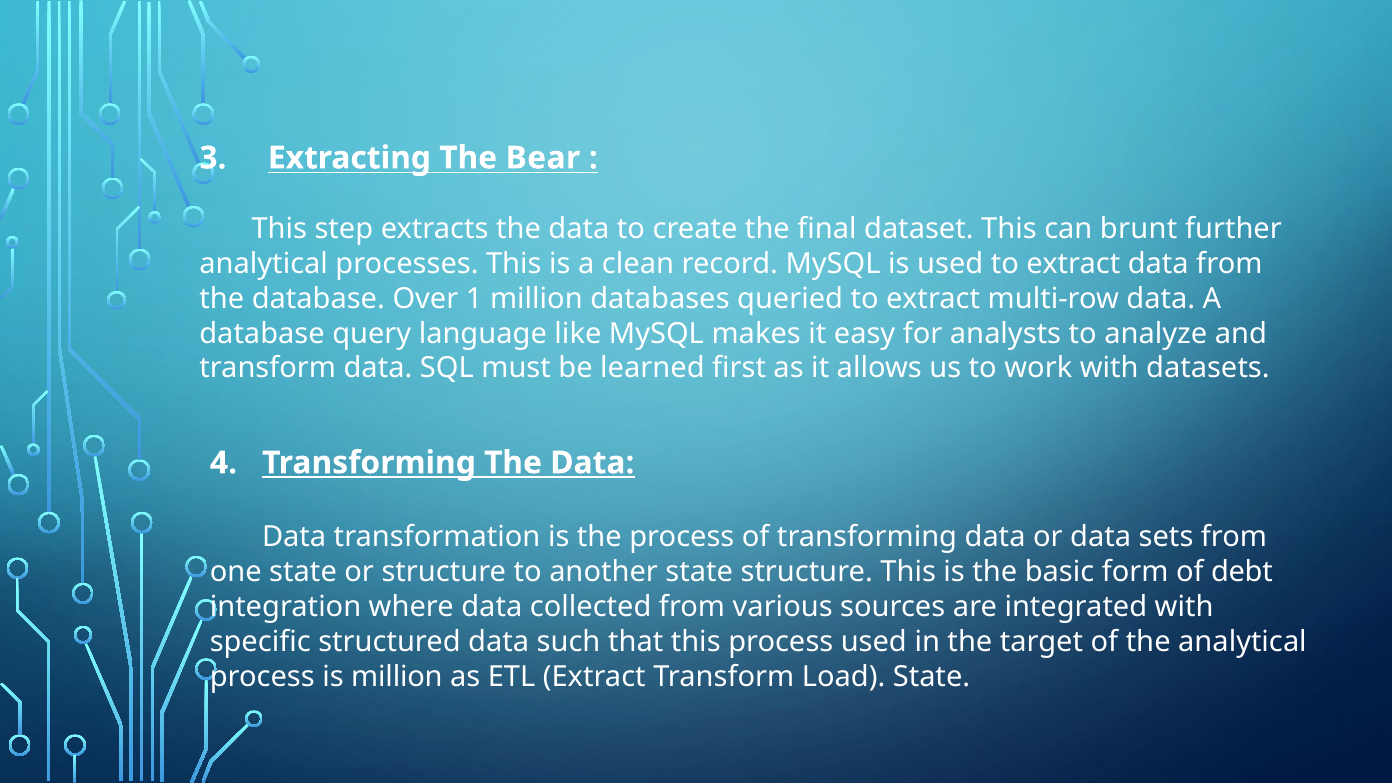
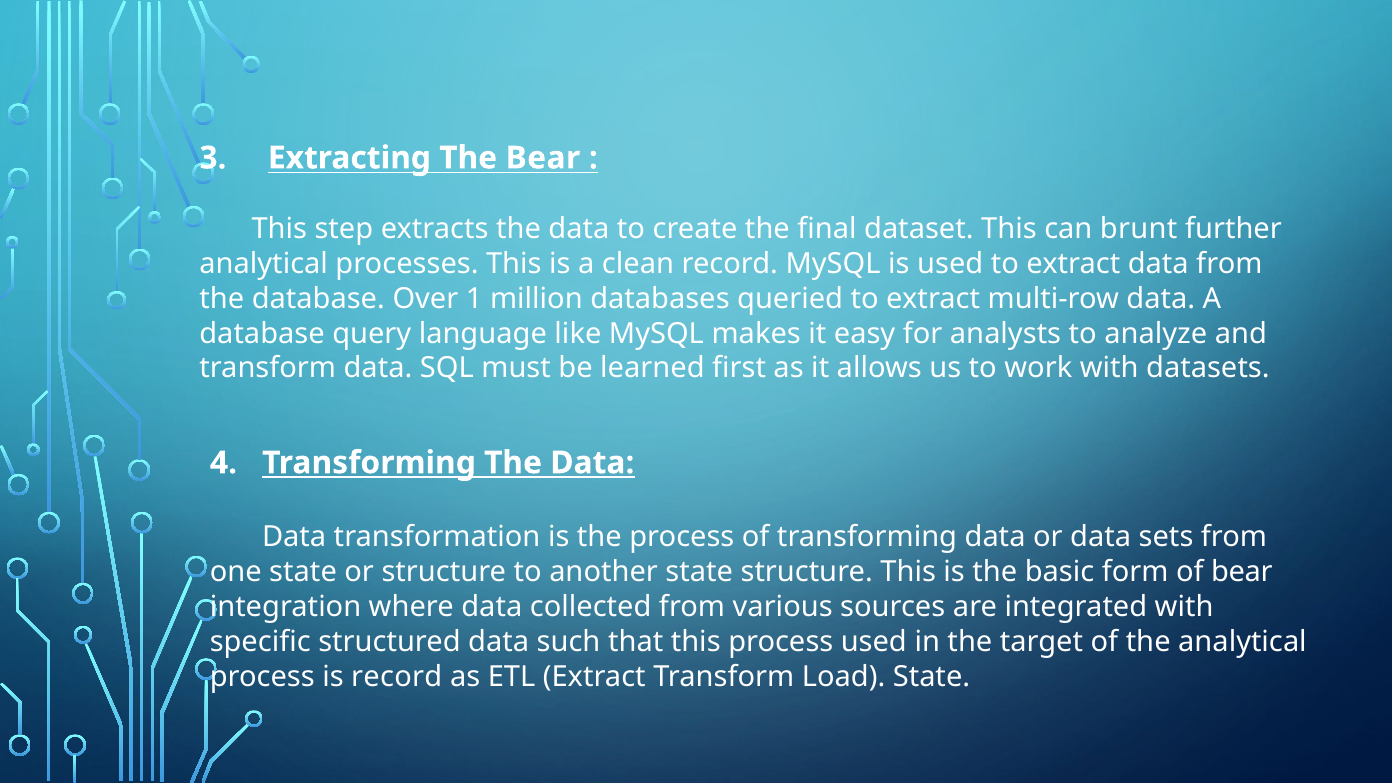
of debt: debt -> bear (1242, 572)
is million: million -> record (397, 677)
